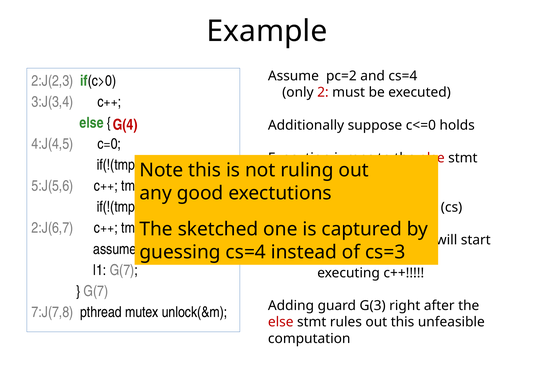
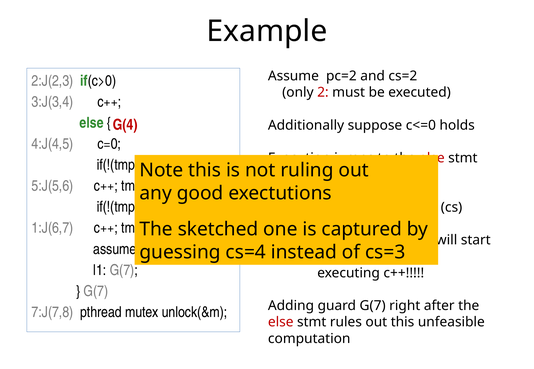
and cs=4: cs=4 -> cs=2 (403, 76)
2:J(6,7: 2:J(6,7 -> 1:J(6,7 (52, 228)
guard G(3: G(3 -> G(7 (373, 306)
